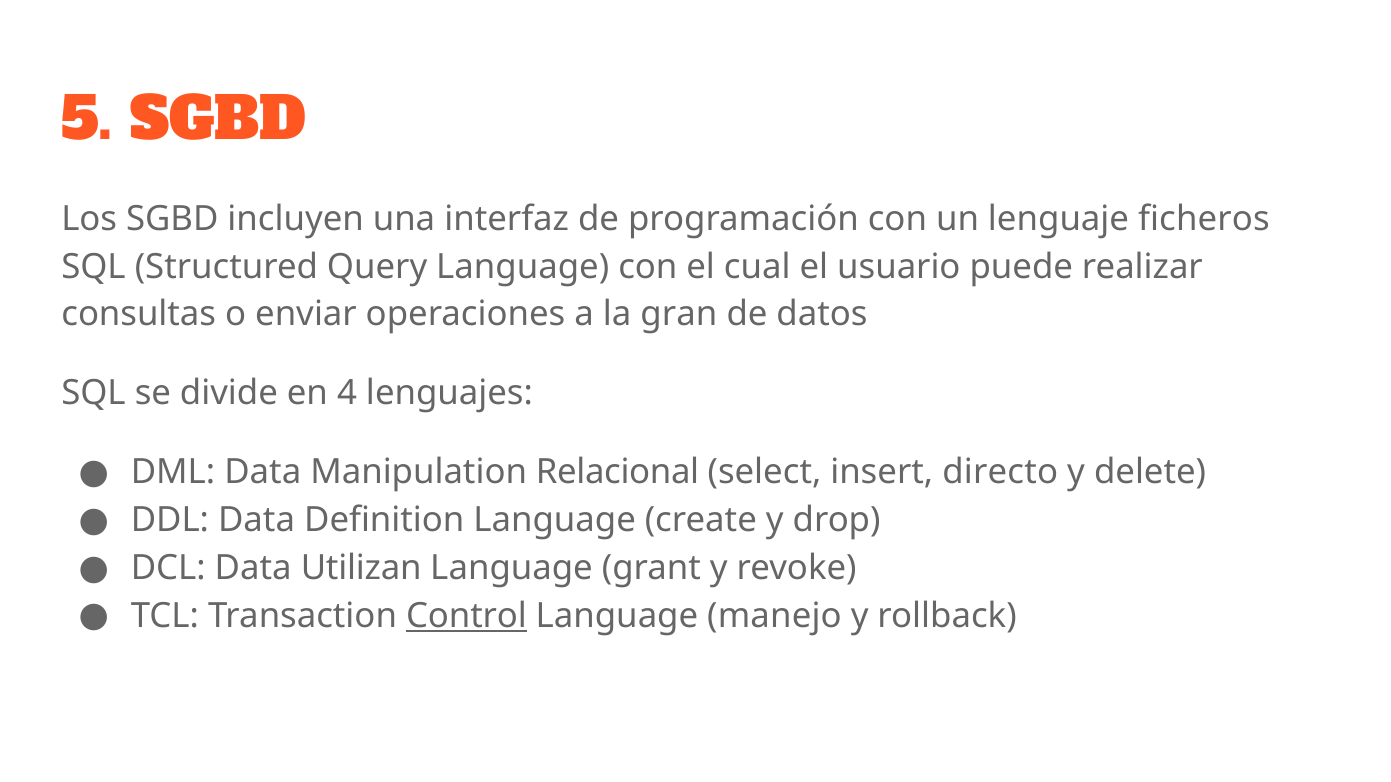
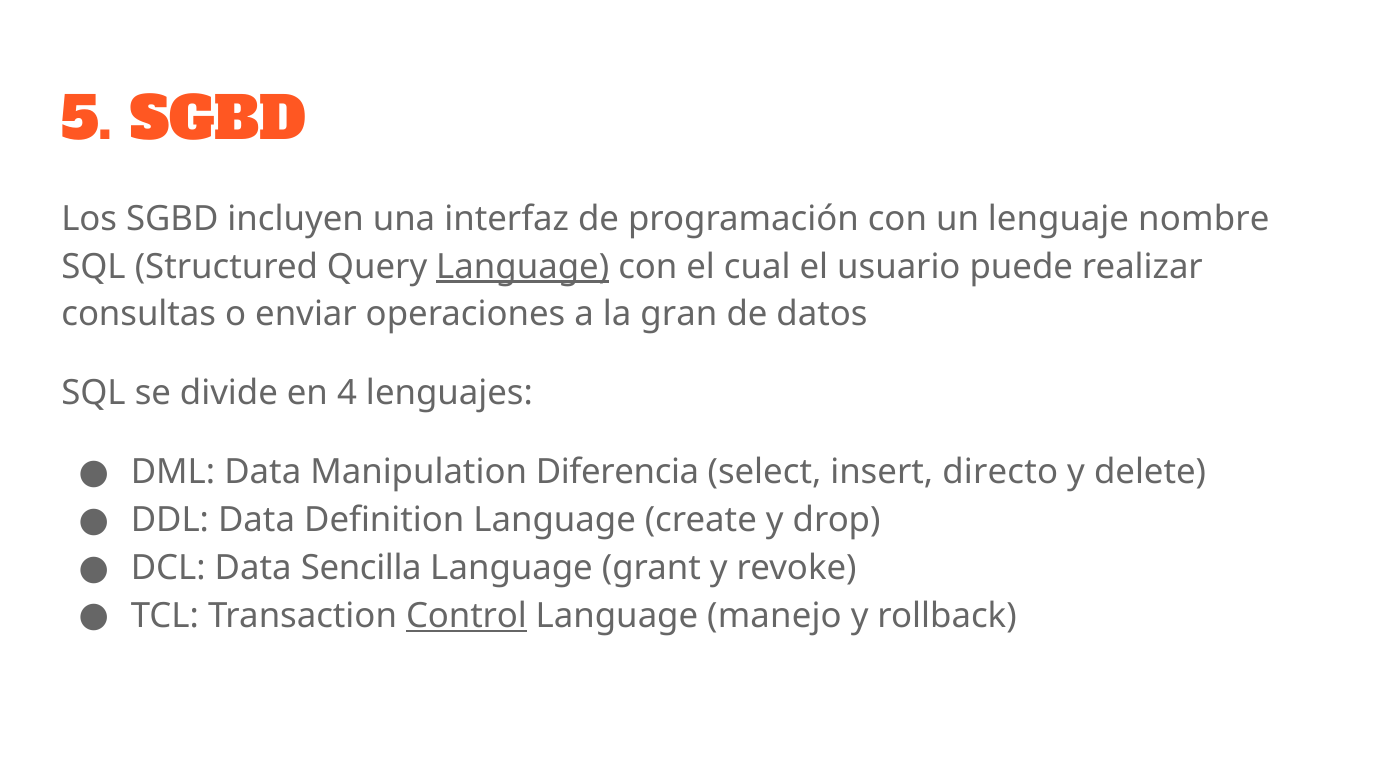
ficheros: ficheros -> nombre (1204, 219)
Language underline: none -> present (523, 267)
Relacional: Relacional -> Diferencia (618, 472)
Utilizan: Utilizan -> Sencilla (361, 568)
